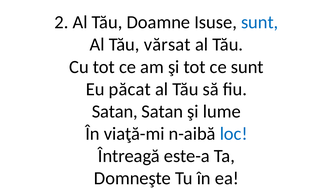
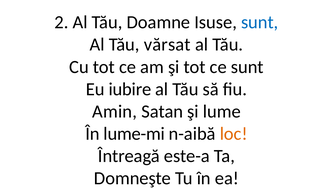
păcat: păcat -> iubire (130, 89)
Satan: Satan -> Amin (115, 111)
viaţă-mi: viaţă-mi -> lume-mi (134, 133)
loc colour: blue -> orange (234, 133)
